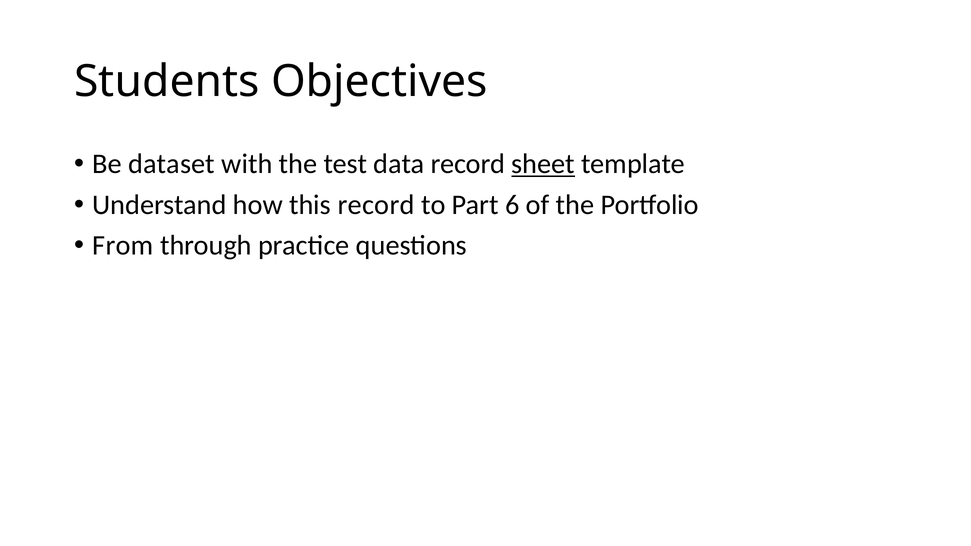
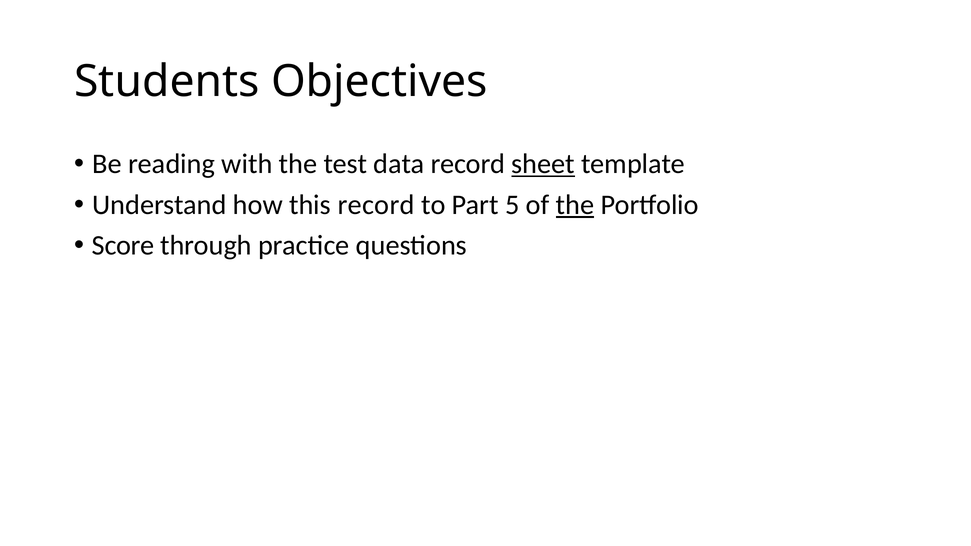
dataset: dataset -> reading (172, 164)
6: 6 -> 5 (512, 205)
the underline: none -> present (575, 205)
From: From -> Score (123, 246)
